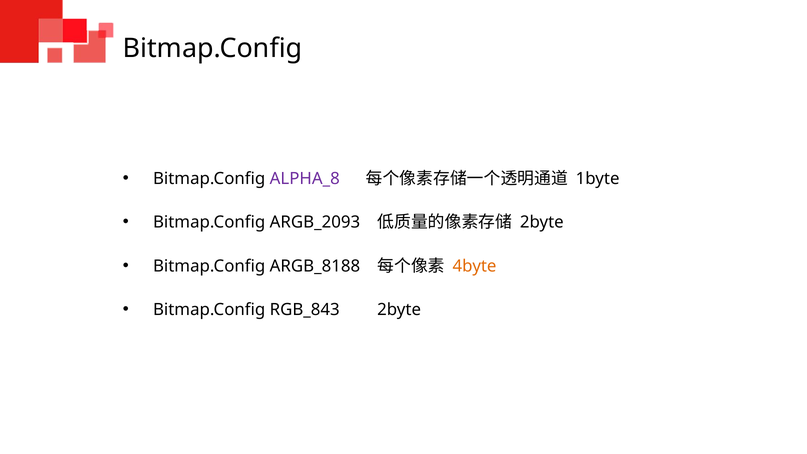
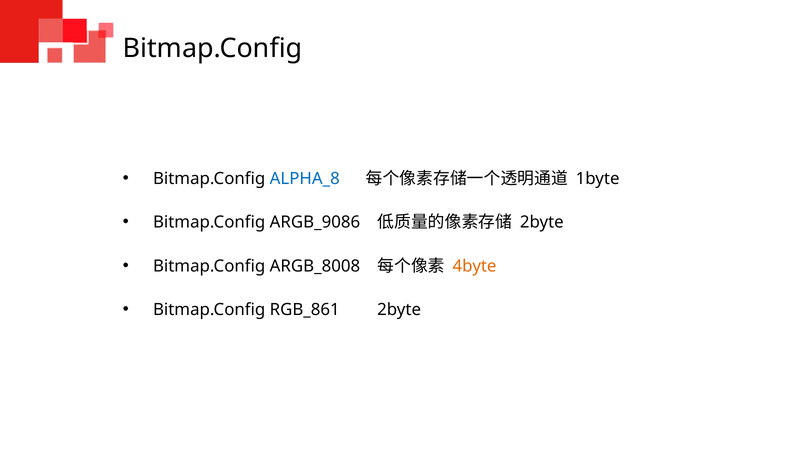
ALPHA_8 colour: purple -> blue (305, 179)
ARGB_2093: ARGB_2093 -> ARGB_9086 (315, 222)
ARGB_8188: ARGB_8188 -> ARGB_8008 (315, 266)
RGB_843: RGB_843 -> RGB_861 (305, 310)
